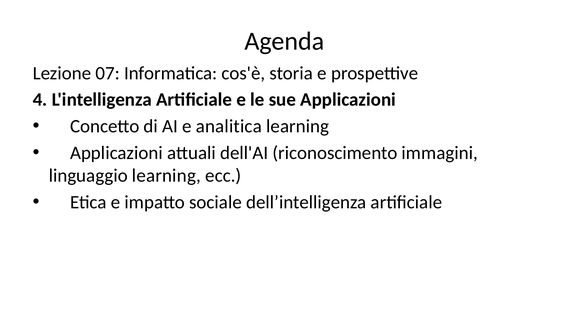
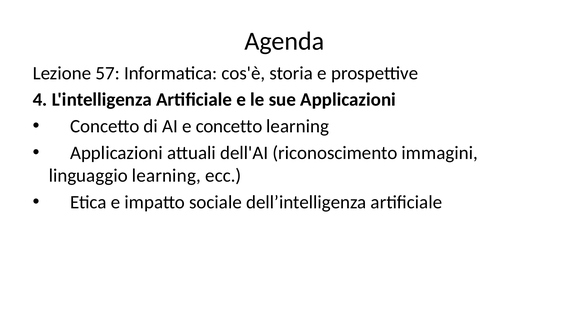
07: 07 -> 57 (108, 73)
e analitica: analitica -> concetto (229, 126)
